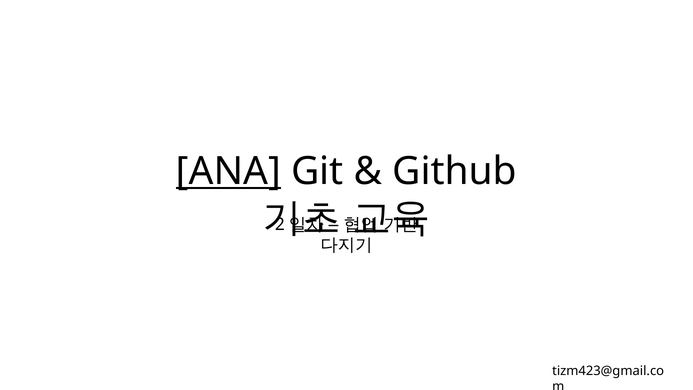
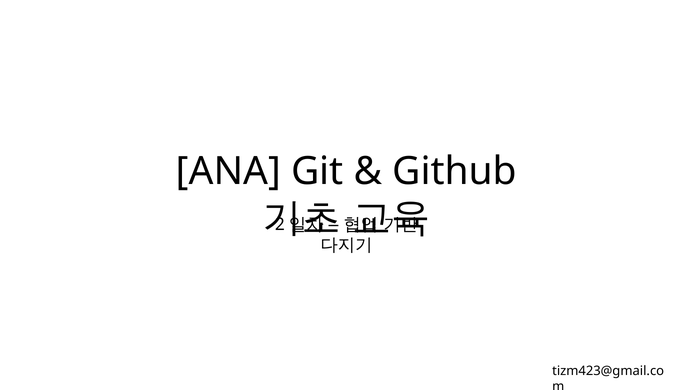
ANA underline: present -> none (228, 171)
